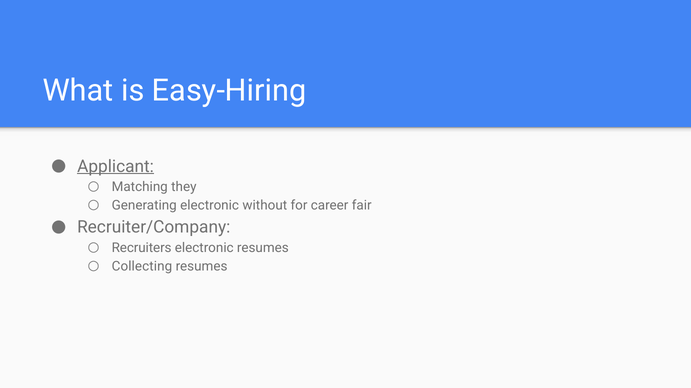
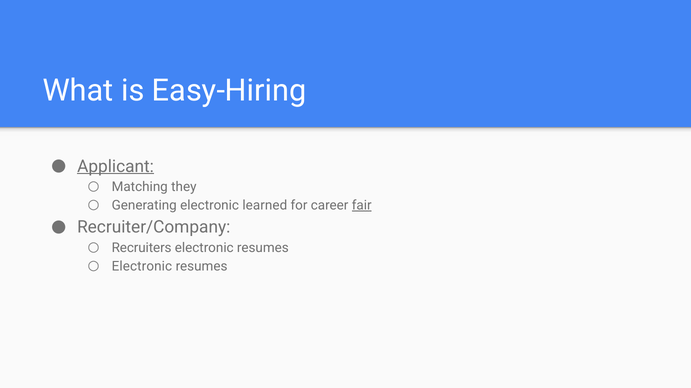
without: without -> learned (265, 206)
fair underline: none -> present (362, 206)
Collecting: Collecting -> Electronic (142, 267)
